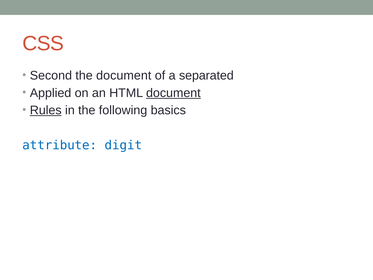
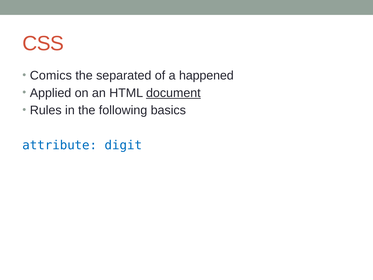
Second: Second -> Comics (51, 75)
the document: document -> separated (124, 75)
separated: separated -> happened (206, 75)
Rules underline: present -> none (46, 110)
